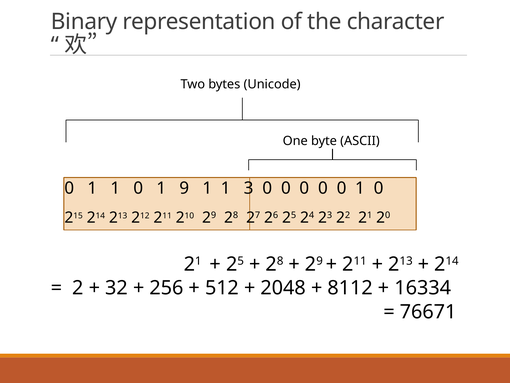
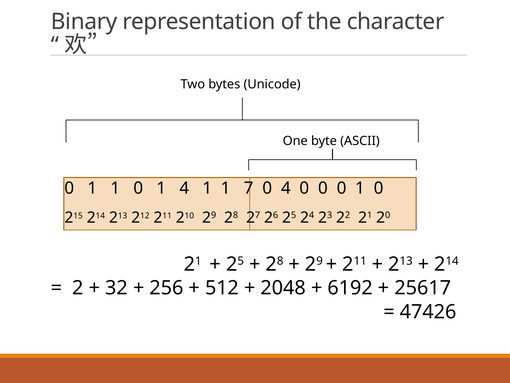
1 9: 9 -> 4 (184, 188)
3: 3 -> 7 (249, 188)
0: 0 -> 4 (286, 188)
8112: 8112 -> 6192 (350, 288)
16334: 16334 -> 25617 (423, 288)
76671: 76671 -> 47426 (428, 312)
